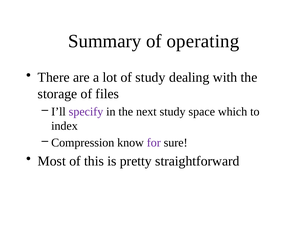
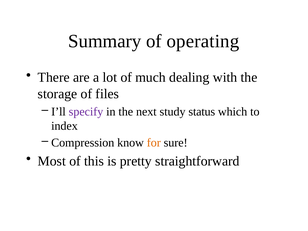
of study: study -> much (151, 77)
space: space -> status (202, 112)
for colour: purple -> orange (154, 143)
